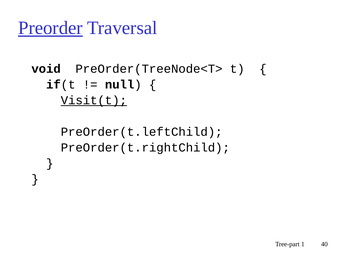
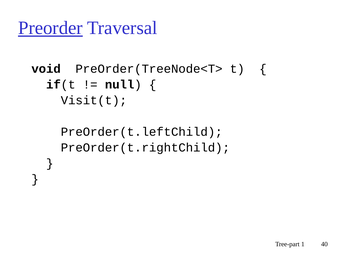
Visit(t underline: present -> none (94, 100)
